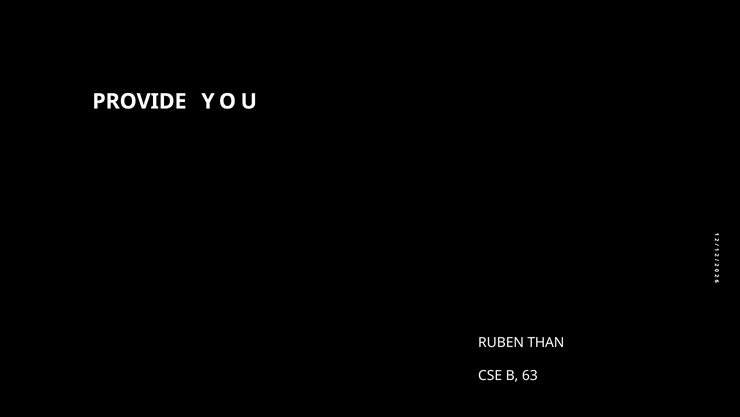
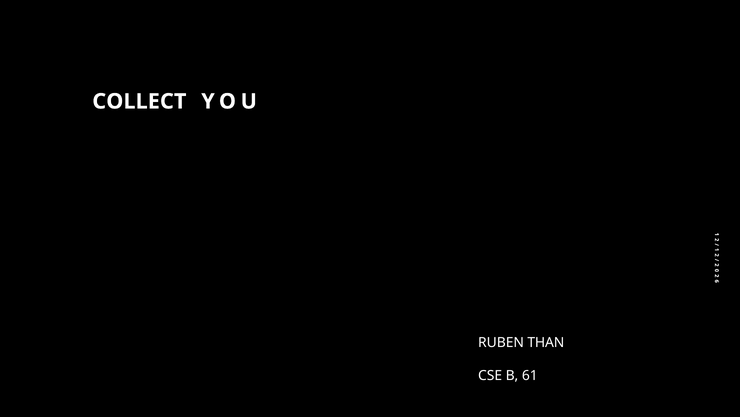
PROVIDE: PROVIDE -> COLLECT (139, 101)
63: 63 -> 61 (530, 375)
